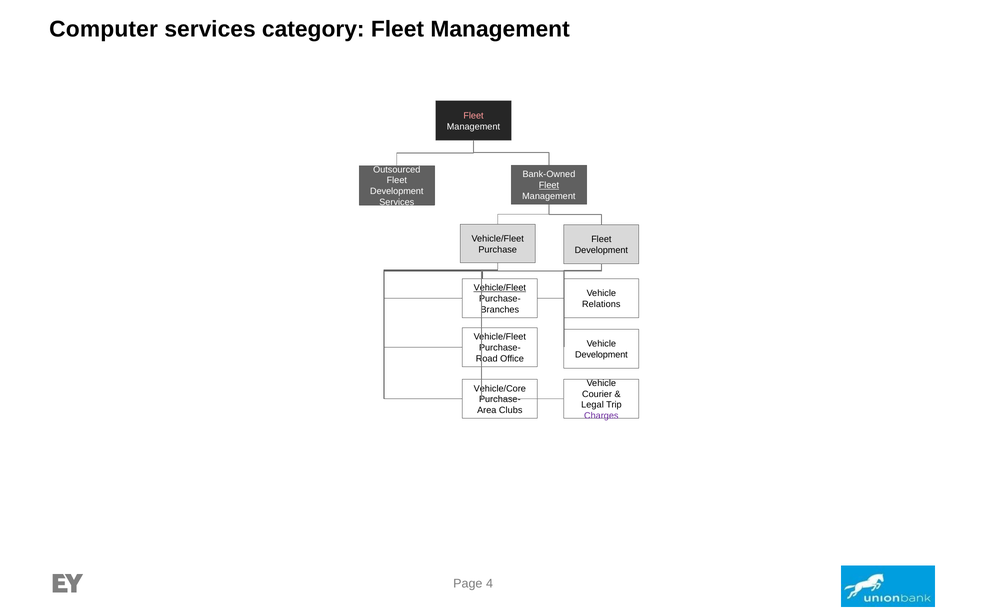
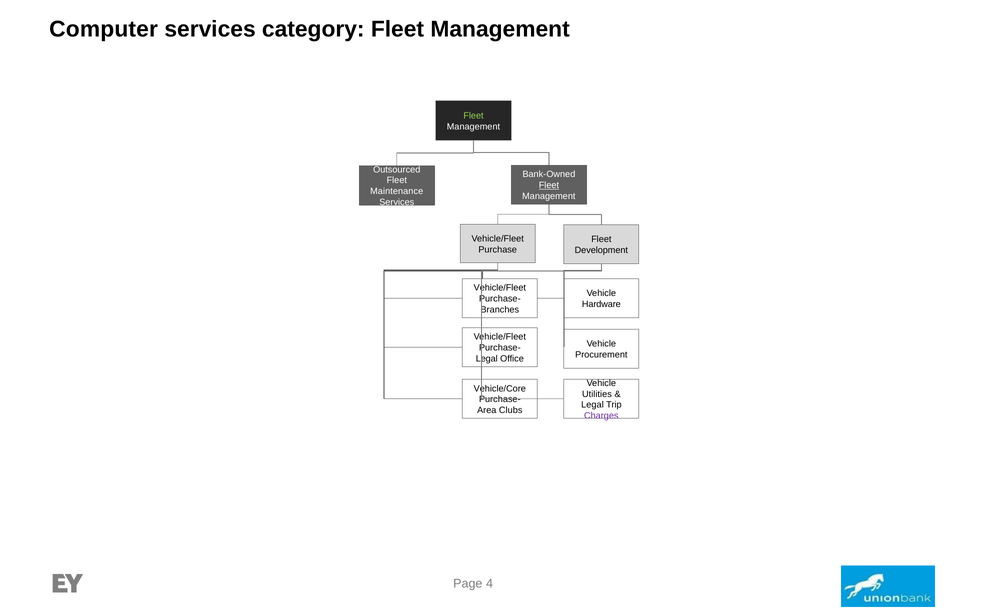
Fleet colour: pink -> light green (474, 116)
Development: Development -> Maintenance (397, 191)
Vehicle/Fleet underline: present -> none (500, 288)
Relations: Relations -> Hardware (601, 304)
Development: Development -> Procurement (601, 355)
Road: Road -> Legal (487, 359)
Courier: Courier -> Utilities (597, 394)
